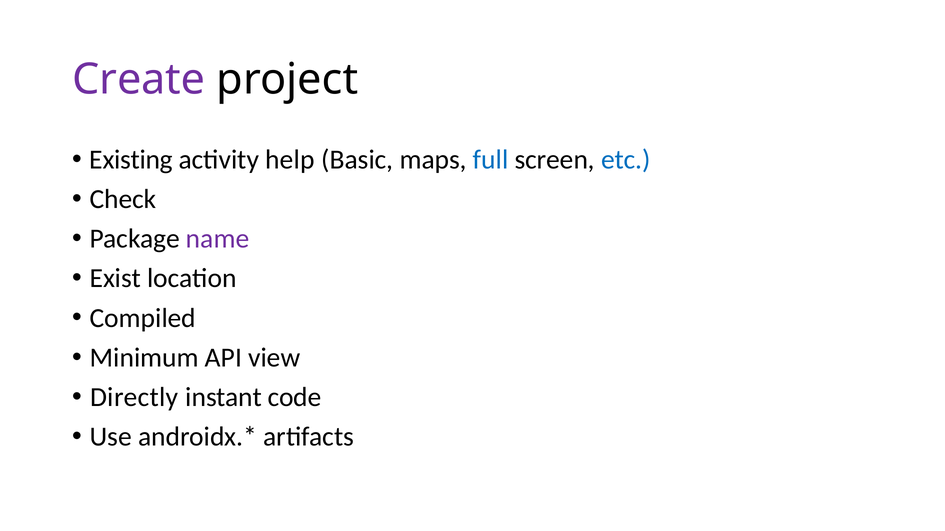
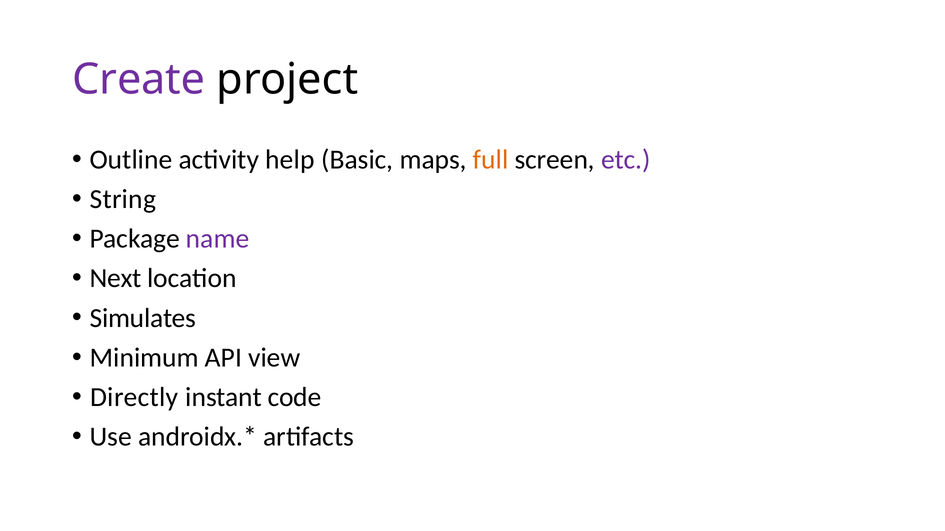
Existing: Existing -> Outline (131, 160)
full colour: blue -> orange (491, 160)
etc colour: blue -> purple (626, 160)
Check: Check -> String (123, 199)
Exist: Exist -> Next (115, 279)
Compiled: Compiled -> Simulates (143, 318)
